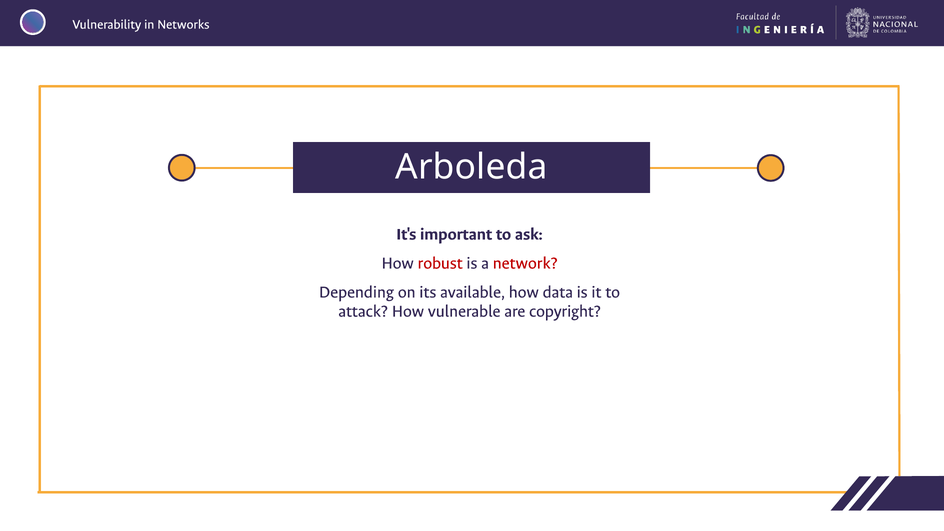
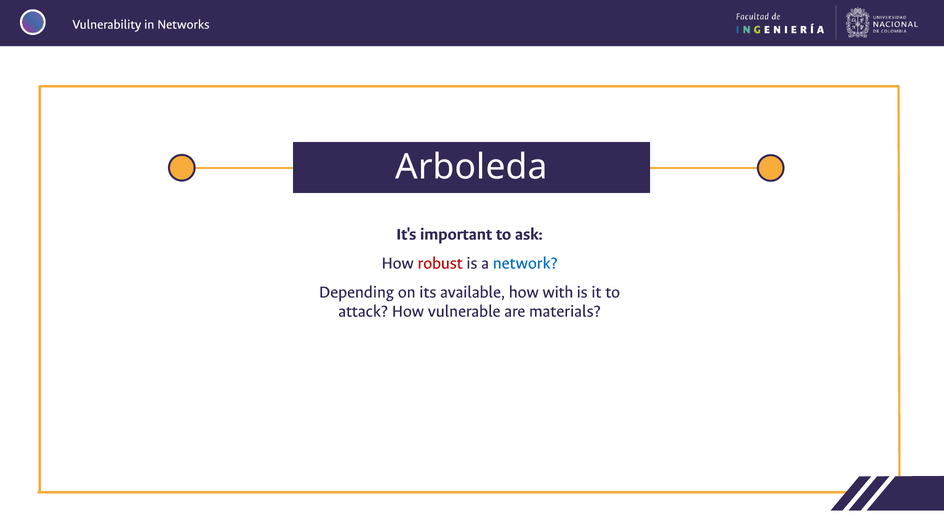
network colour: red -> blue (525, 263)
data: data -> with (558, 292)
copyright: copyright -> materials (565, 311)
